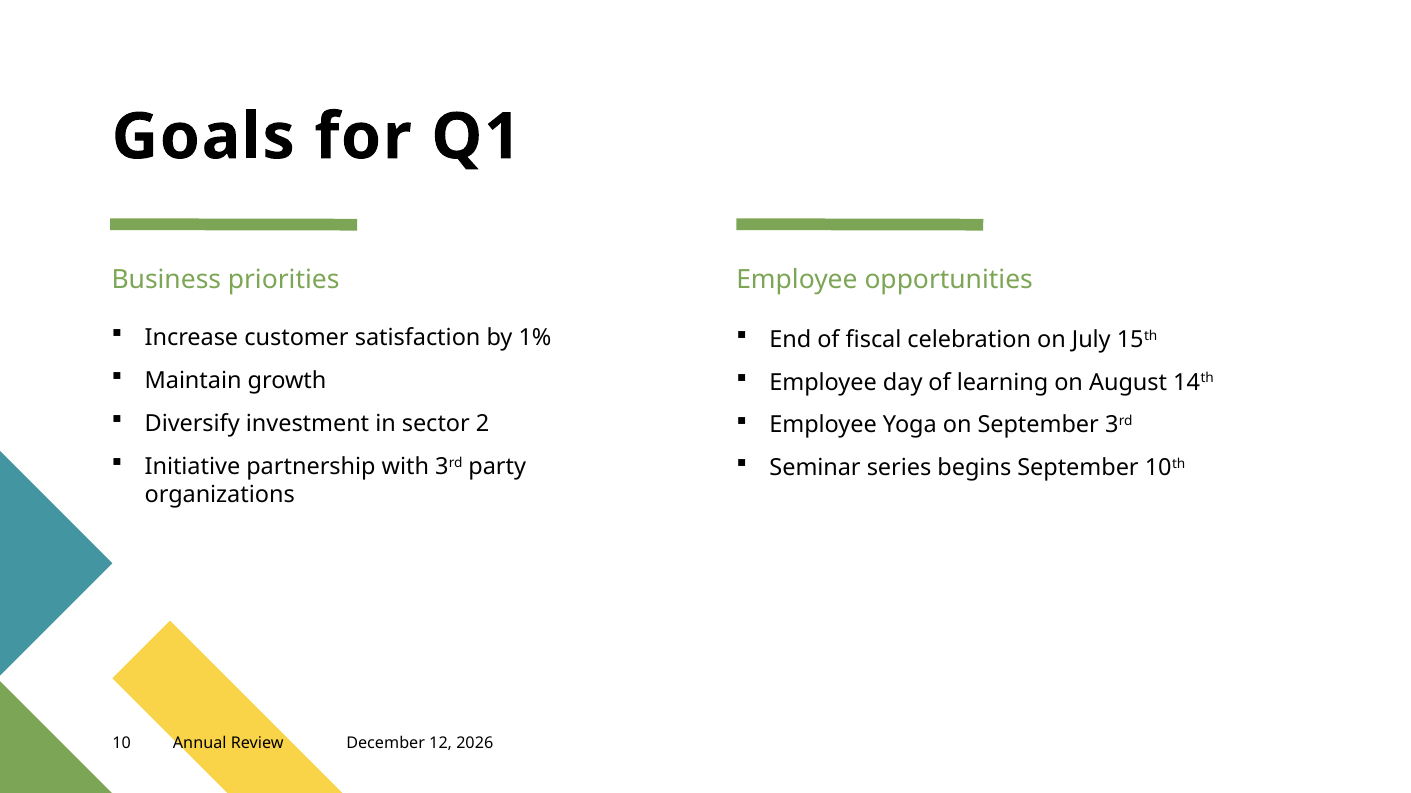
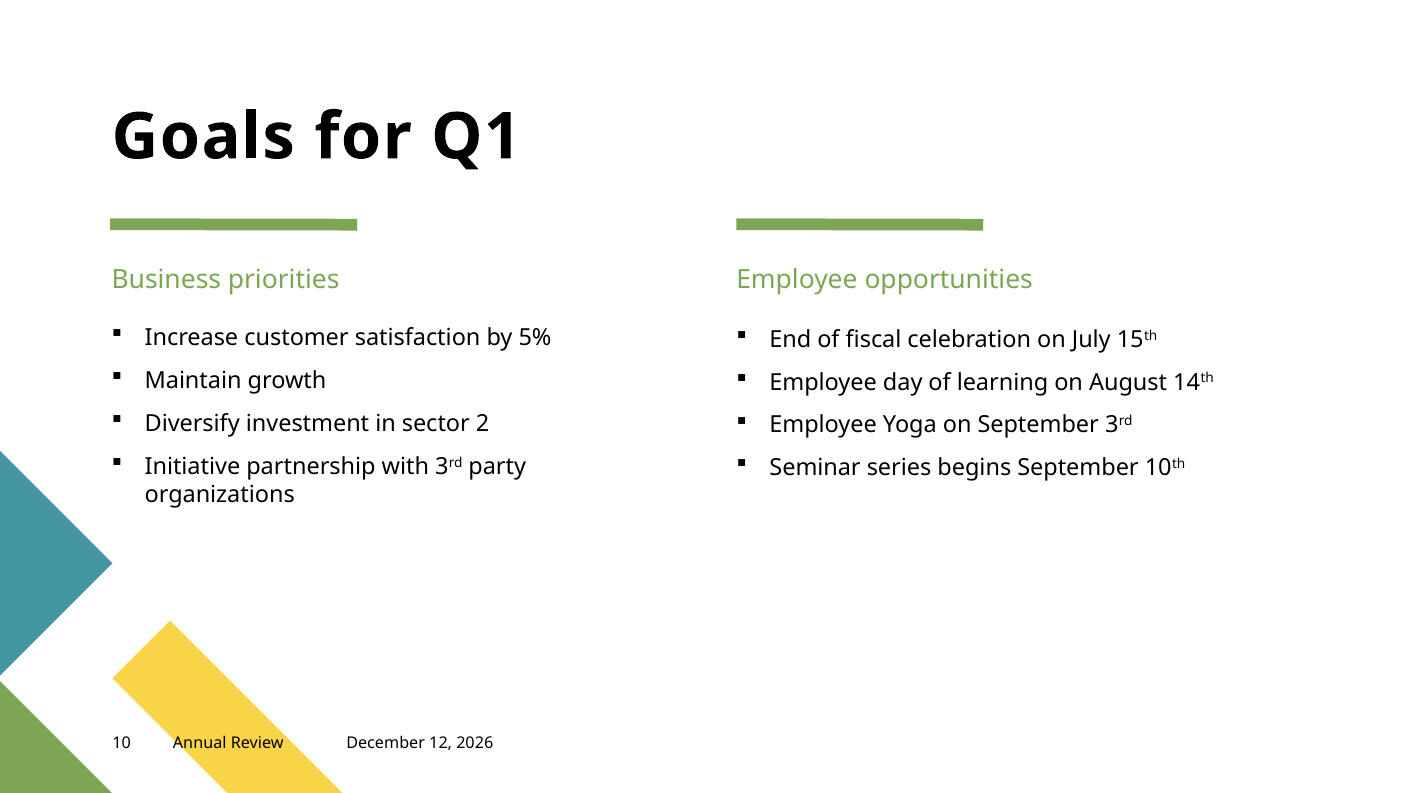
1%: 1% -> 5% (535, 338)
